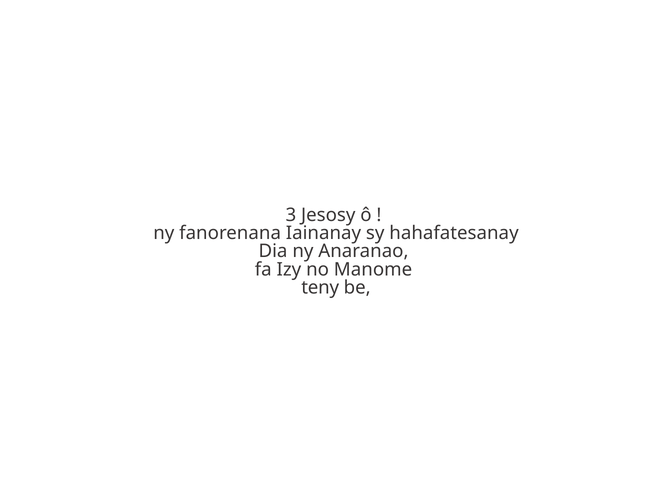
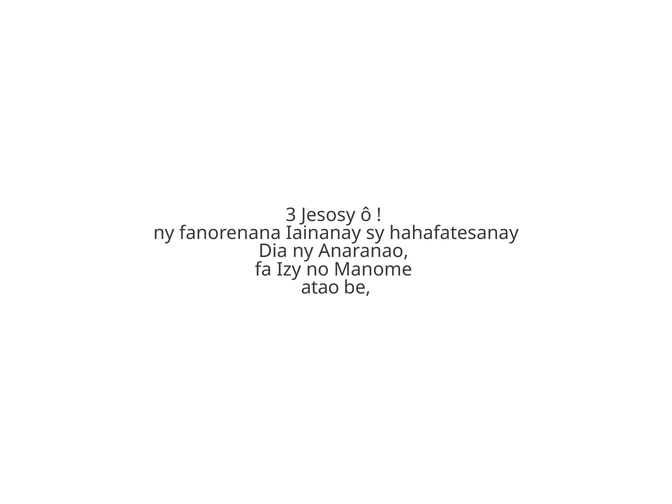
teny: teny -> atao (320, 288)
